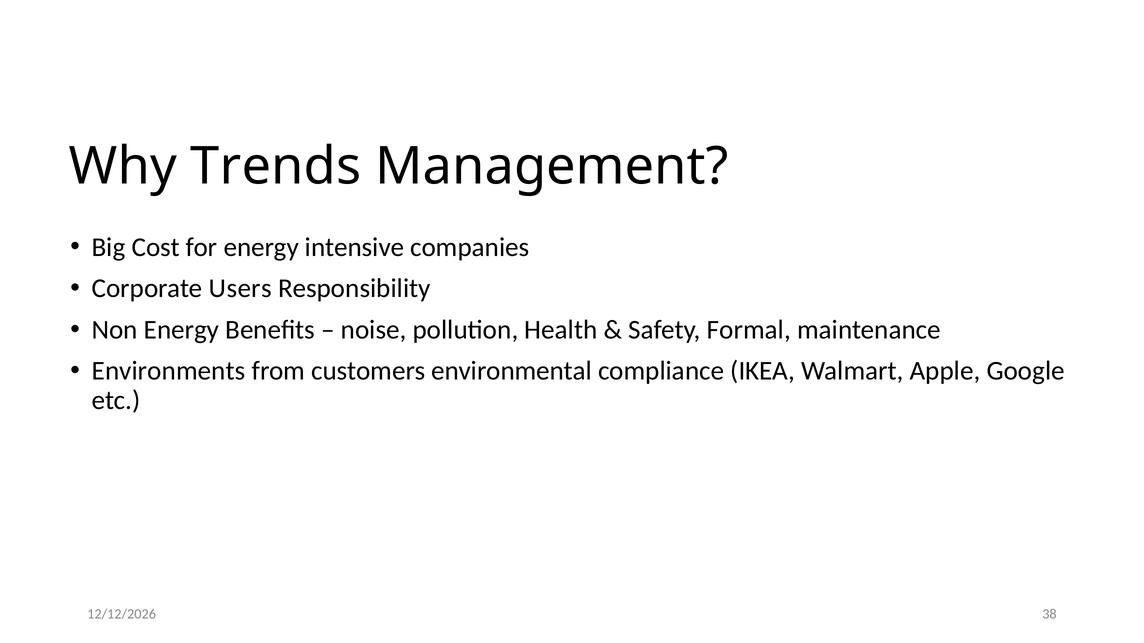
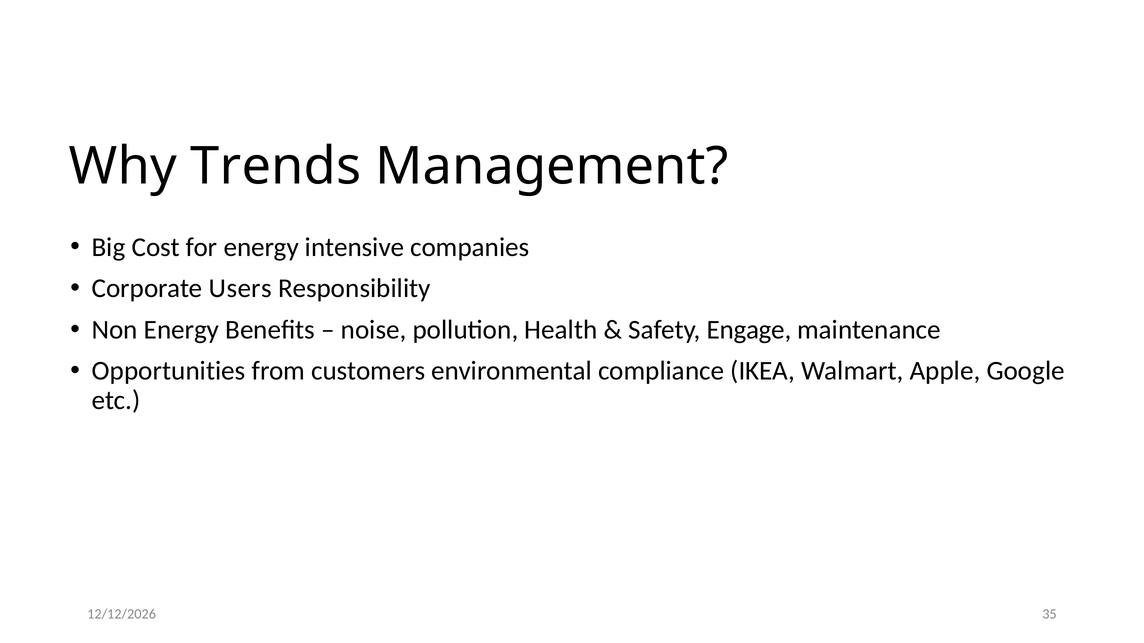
Formal: Formal -> Engage (749, 330)
Environments: Environments -> Opportunities (169, 371)
38: 38 -> 35 (1050, 614)
